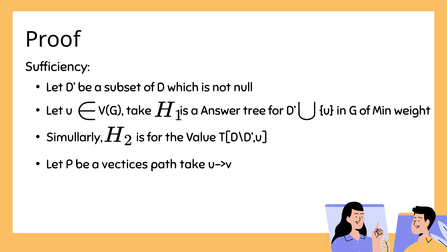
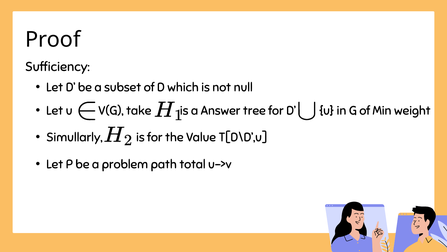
vectices: vectices -> problem (125, 164)
path take: take -> total (193, 164)
